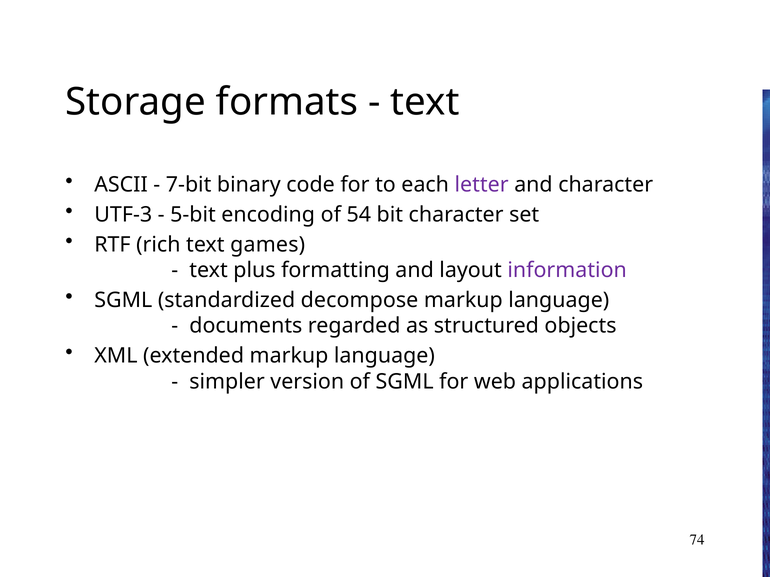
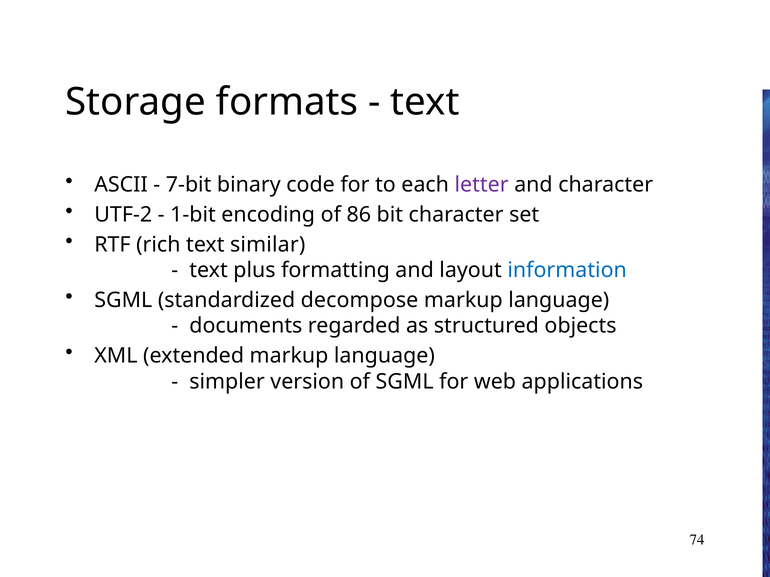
UTF-3: UTF-3 -> UTF-2 (123, 215)
5-bit: 5-bit -> 1-bit (193, 215)
54: 54 -> 86 (359, 215)
games: games -> similar (268, 245)
information colour: purple -> blue (567, 271)
